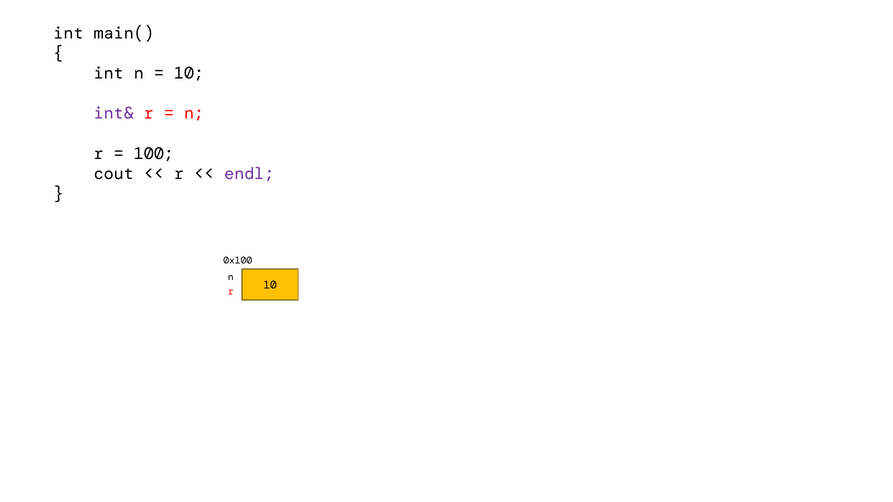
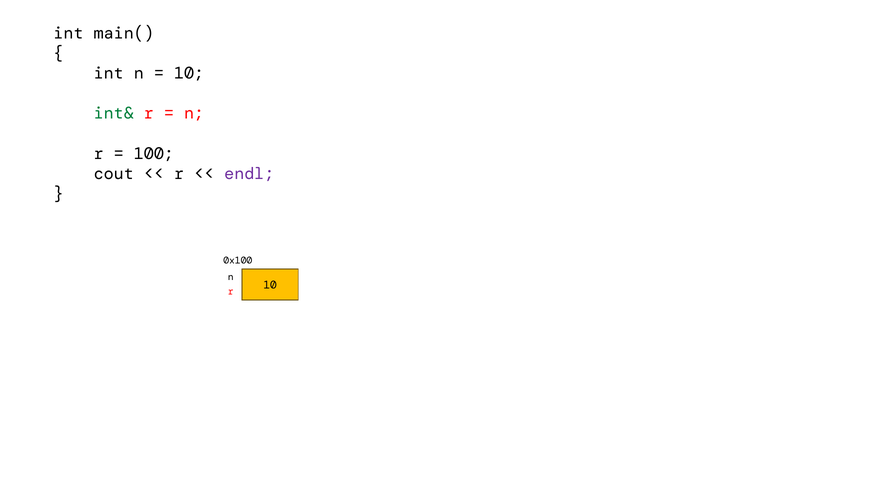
int& colour: purple -> green (114, 113)
